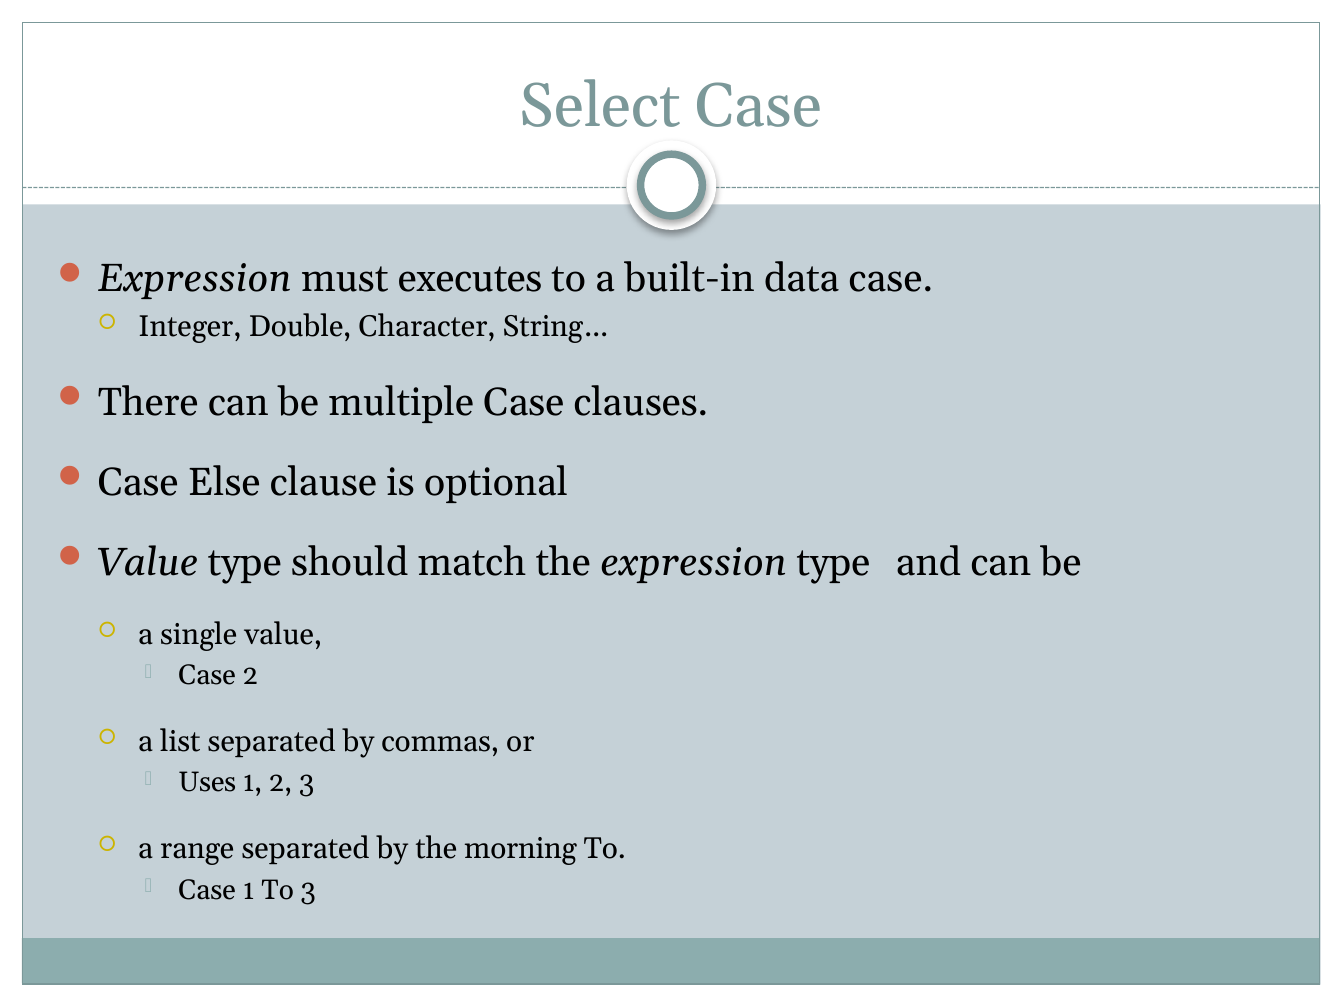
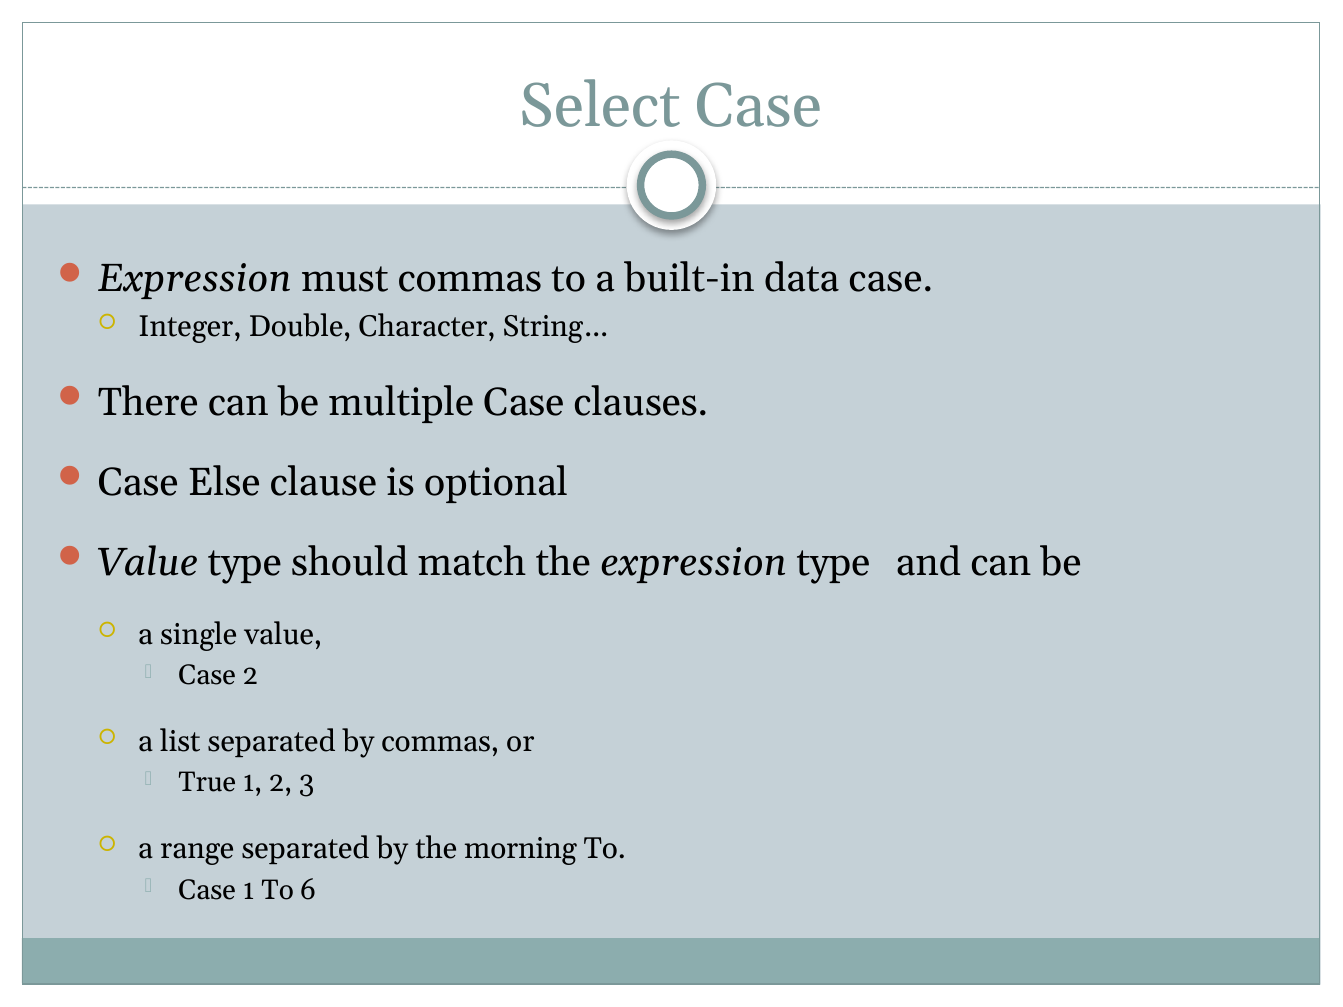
must executes: executes -> commas (470, 279)
Uses: Uses -> True (207, 783)
To 3: 3 -> 6 (308, 890)
